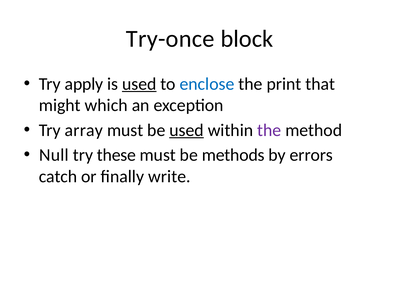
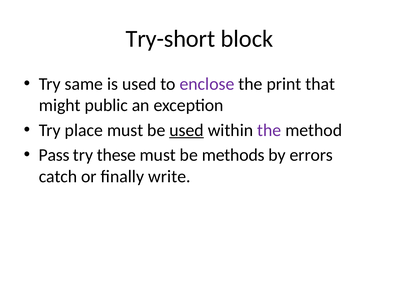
Try-once: Try-once -> Try-short (170, 39)
apply: apply -> same (84, 84)
used underline: present -> none (139, 84)
enclose colour: blue -> purple (207, 84)
which: which -> public (106, 105)
array: array -> place (84, 130)
Null: Null -> Pass (54, 155)
